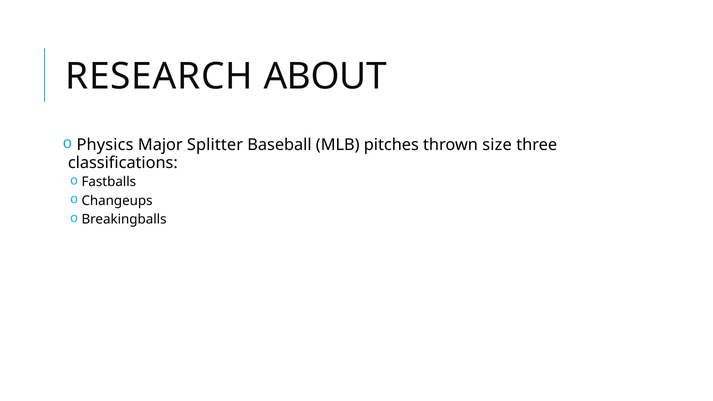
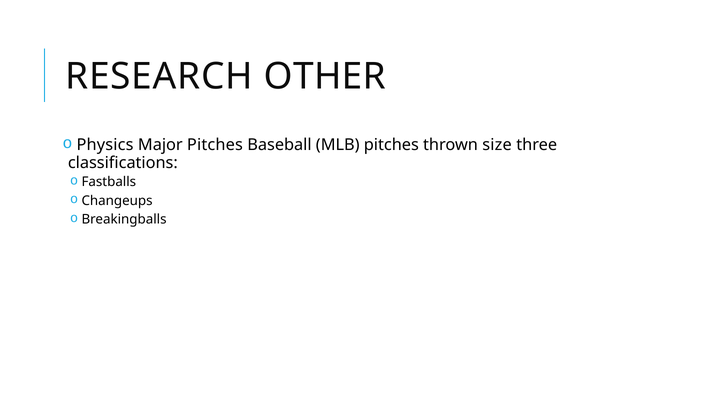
ABOUT: ABOUT -> OTHER (325, 77)
Major Splitter: Splitter -> Pitches (215, 145)
